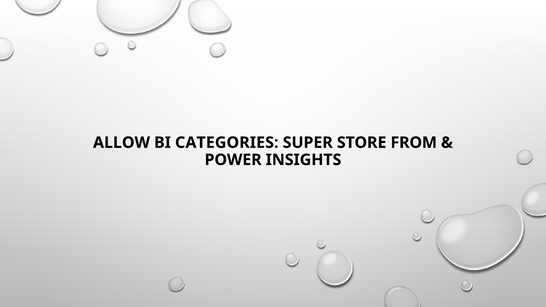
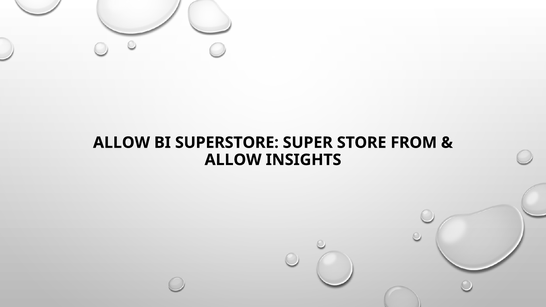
CATEGORIES: CATEGORIES -> SUPERSTORE (227, 143)
POWER: POWER -> ALLOW (233, 160)
